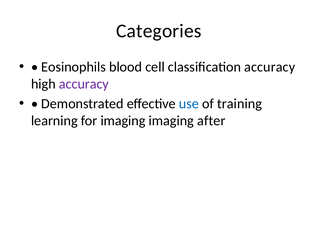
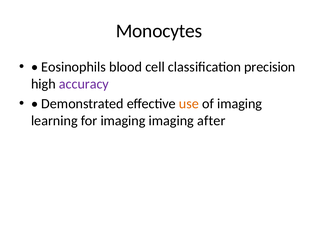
Categories: Categories -> Monocytes (159, 31)
classification accuracy: accuracy -> precision (270, 67)
use colour: blue -> orange (189, 103)
of training: training -> imaging (240, 103)
